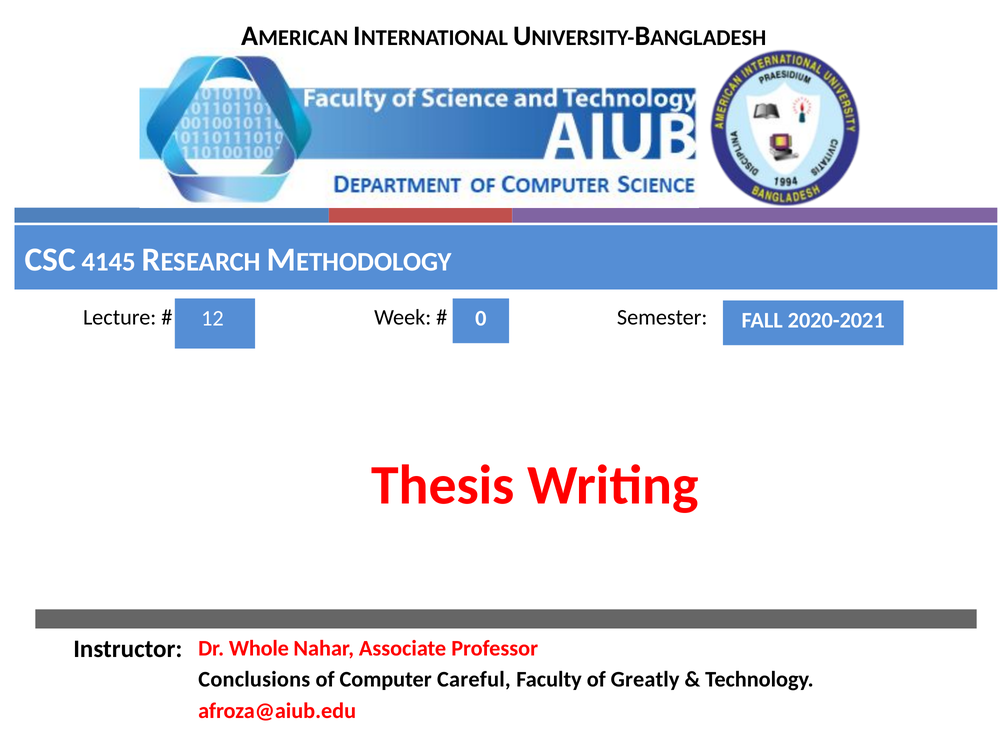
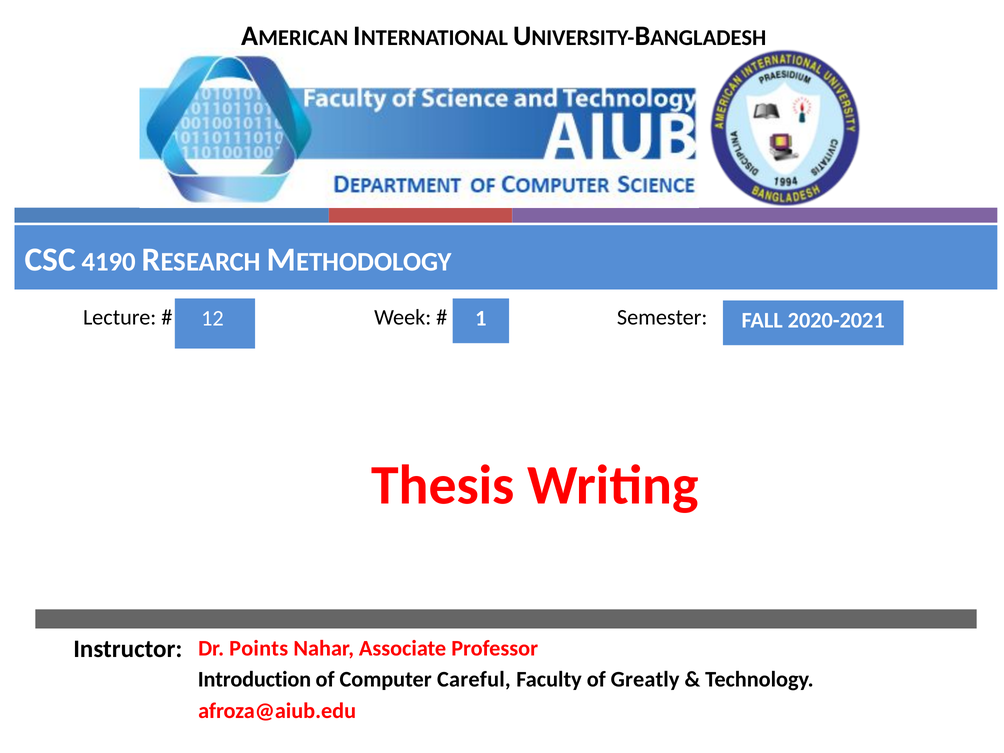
4145: 4145 -> 4190 (109, 262)
0: 0 -> 1 (481, 318)
Whole: Whole -> Points (259, 648)
Conclusions: Conclusions -> Introduction (254, 680)
